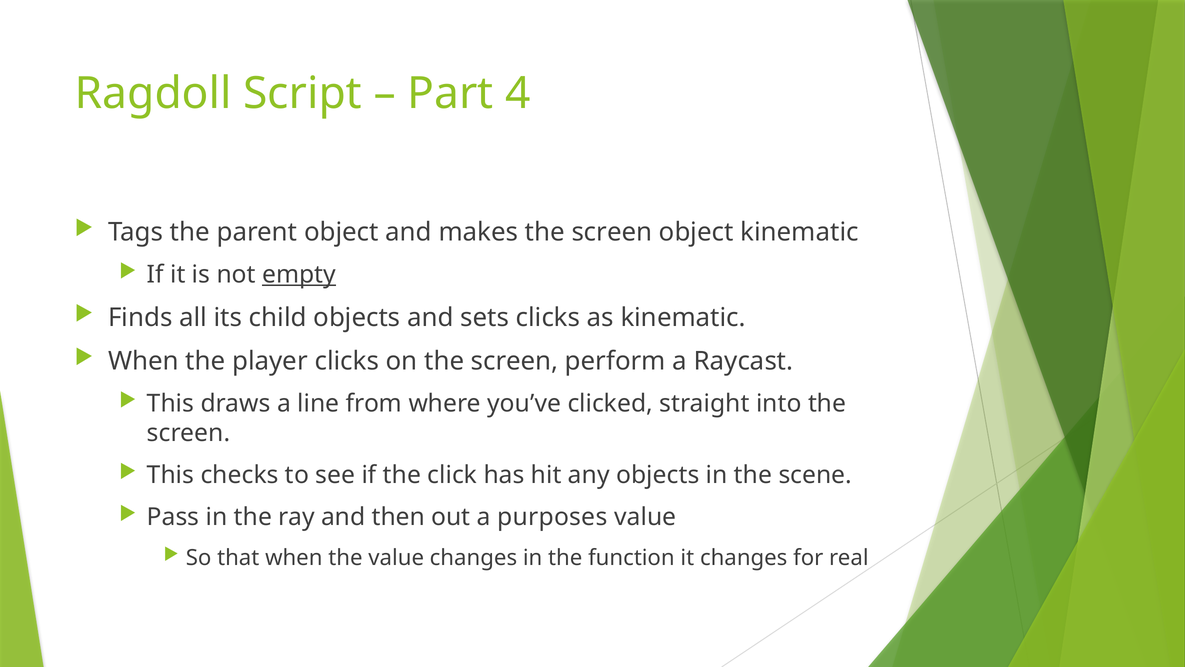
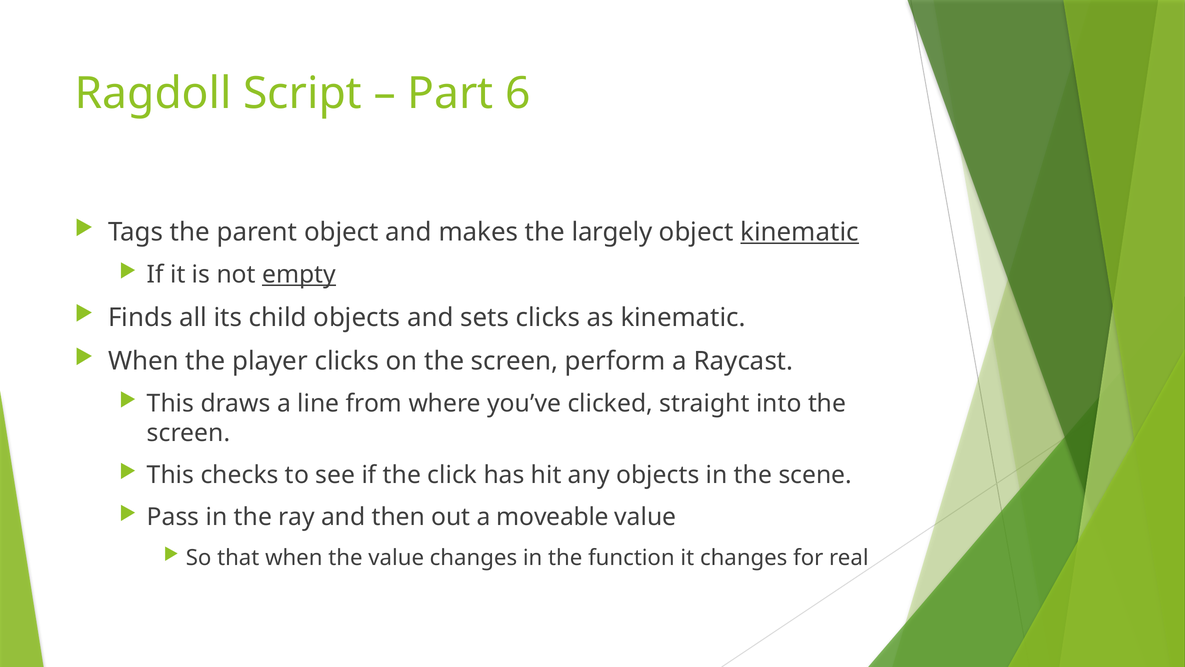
4: 4 -> 6 (518, 93)
makes the screen: screen -> largely (612, 232)
kinematic underline: none -> present (800, 232)
purposes: purposes -> moveable (553, 517)
